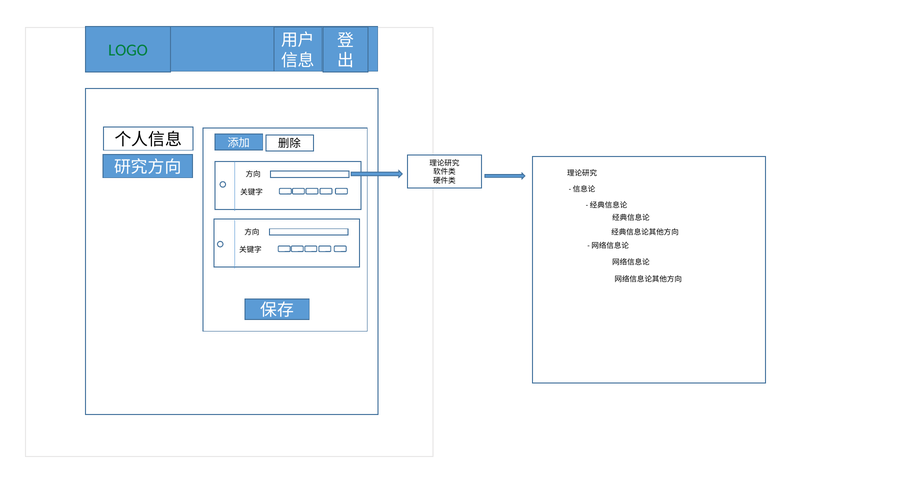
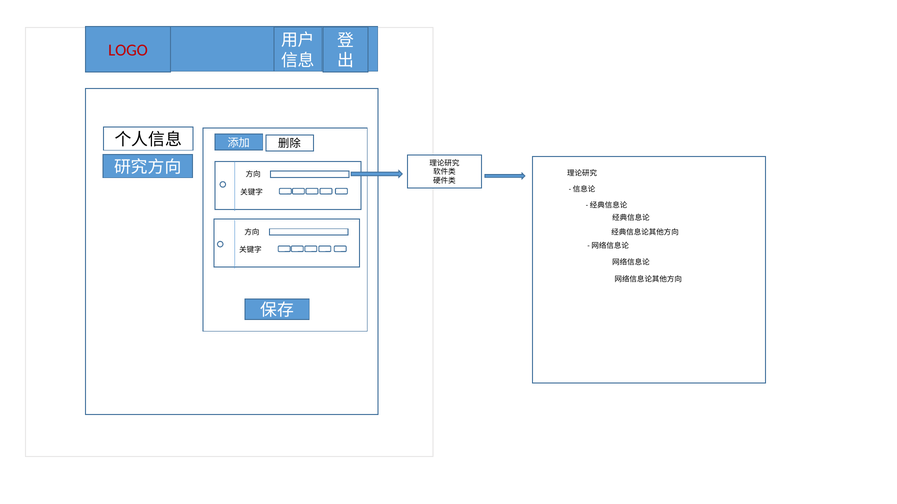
LOGO colour: green -> red (128, 50)
